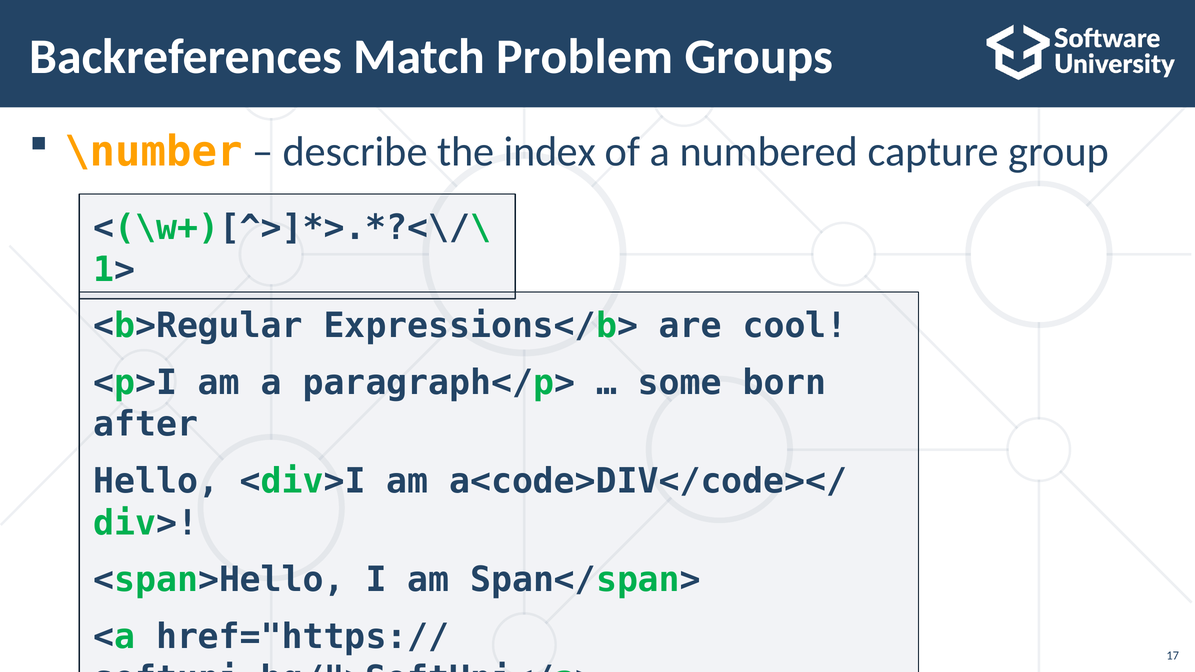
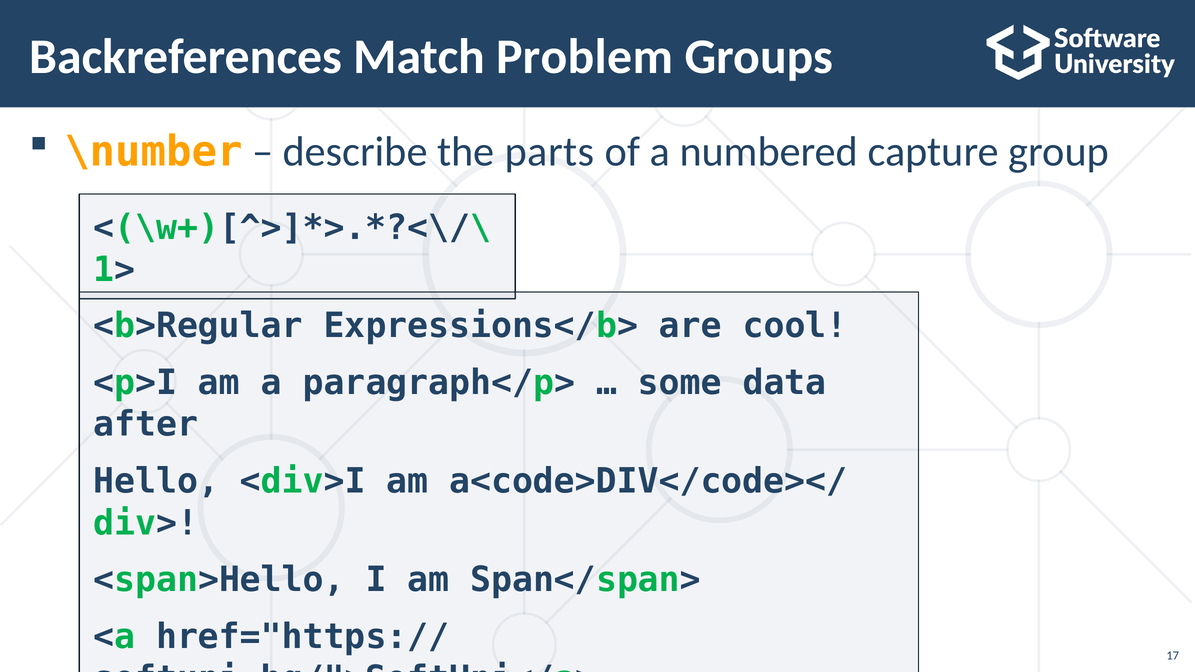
index: index -> parts (550, 152)
born: born -> data (785, 383)
